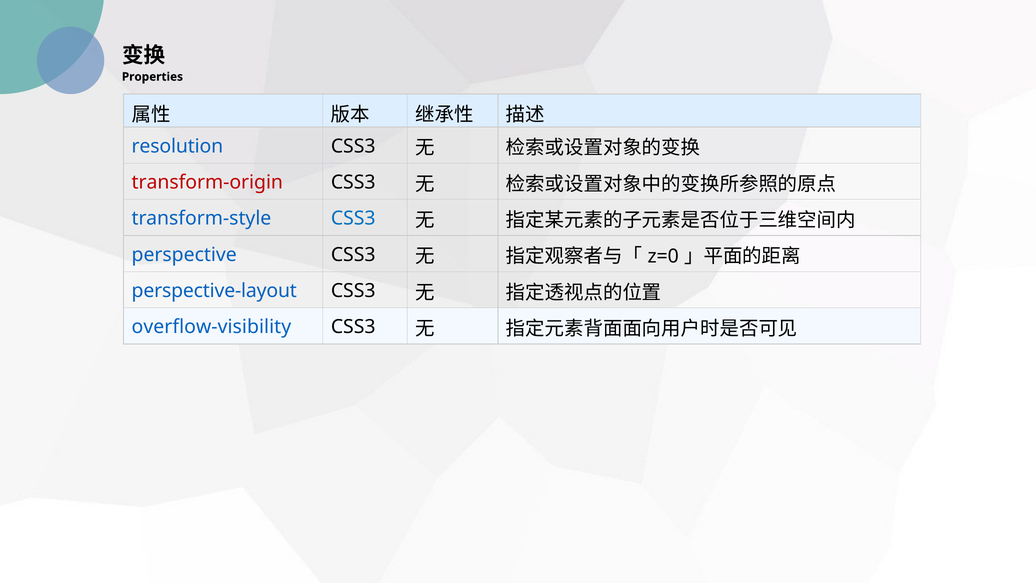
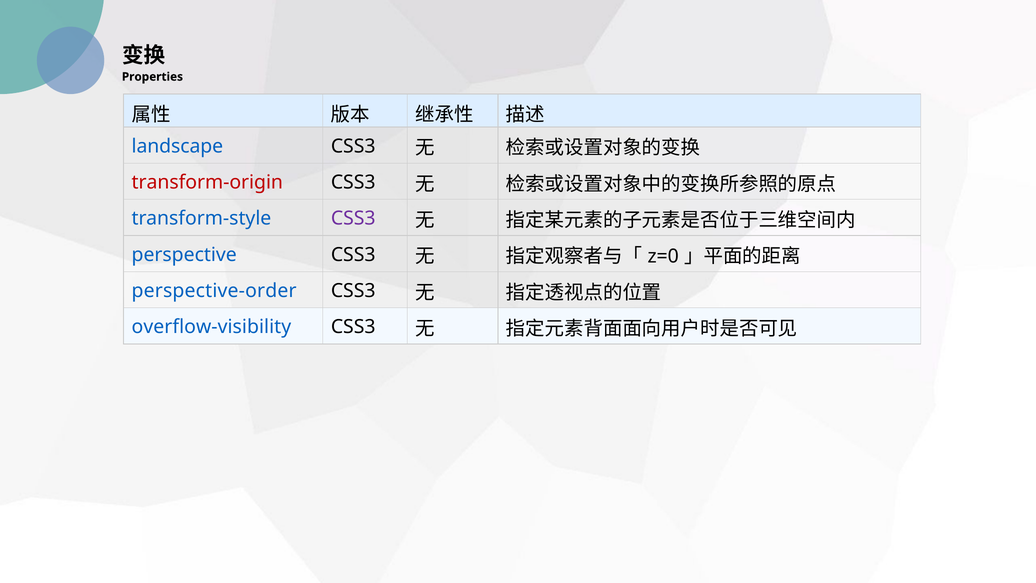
resolution: resolution -> landscape (177, 146)
CSS3 colour: blue -> purple (353, 218)
perspective-layout: perspective-layout -> perspective-order (214, 291)
